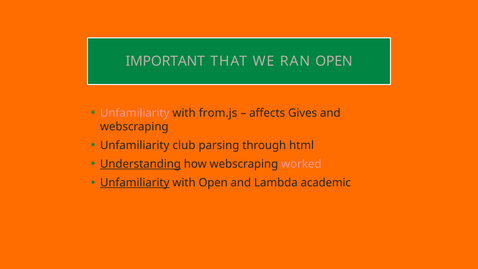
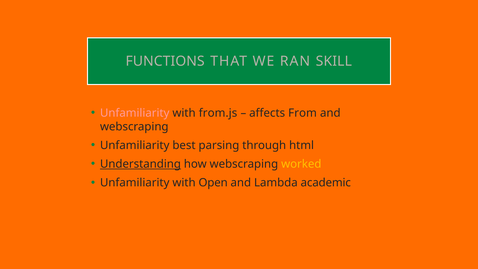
IMPORTANT: IMPORTANT -> FUNCTIONS (165, 61)
RAN OPEN: OPEN -> SKILL (334, 61)
Gives: Gives -> From (303, 113)
club: club -> best (184, 145)
worked colour: pink -> yellow (301, 164)
Unfamiliarity underline: present -> none (135, 183)
